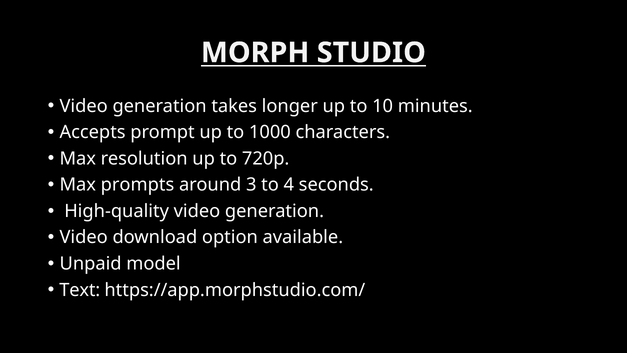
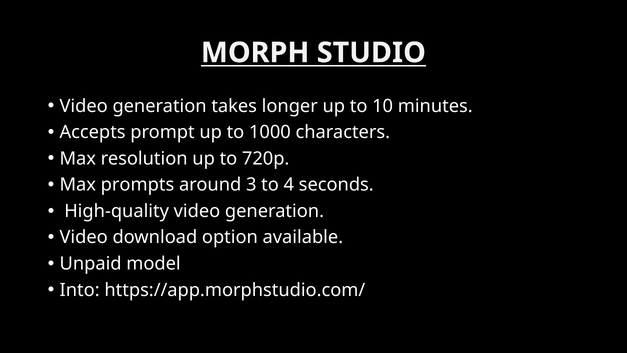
Text: Text -> Into (80, 290)
